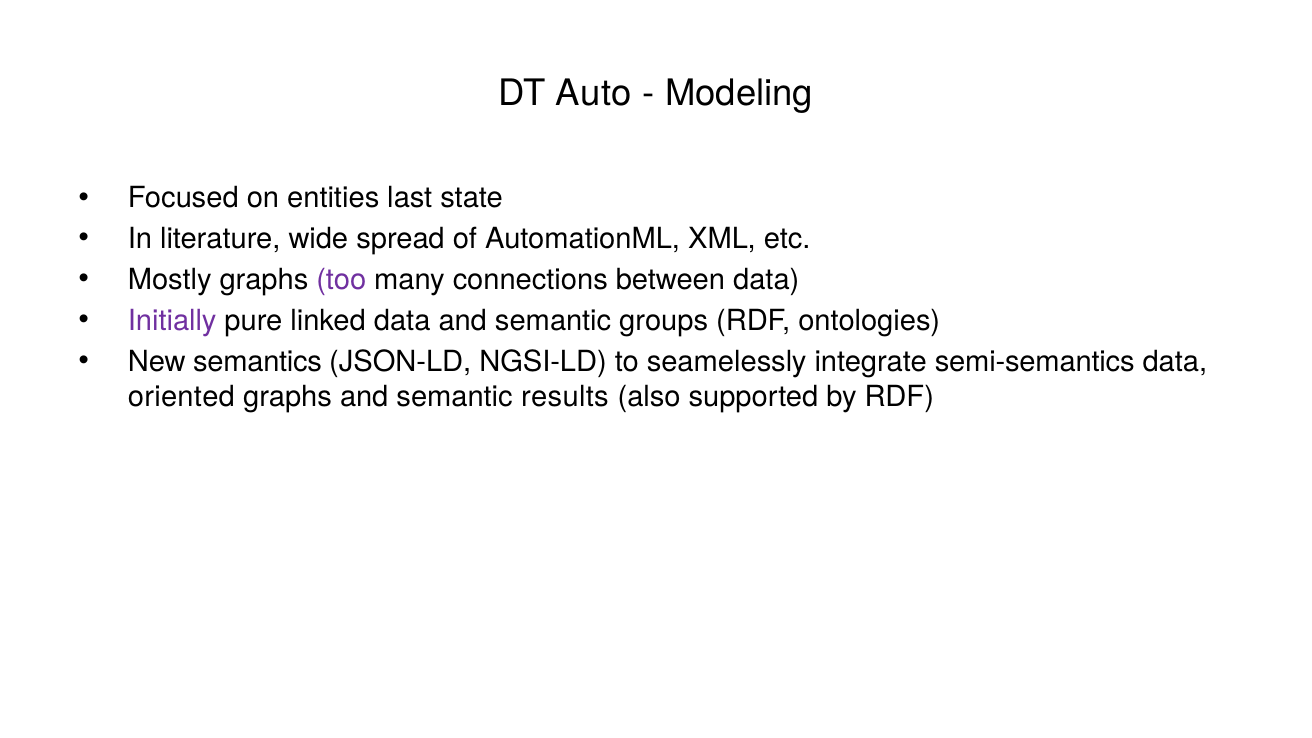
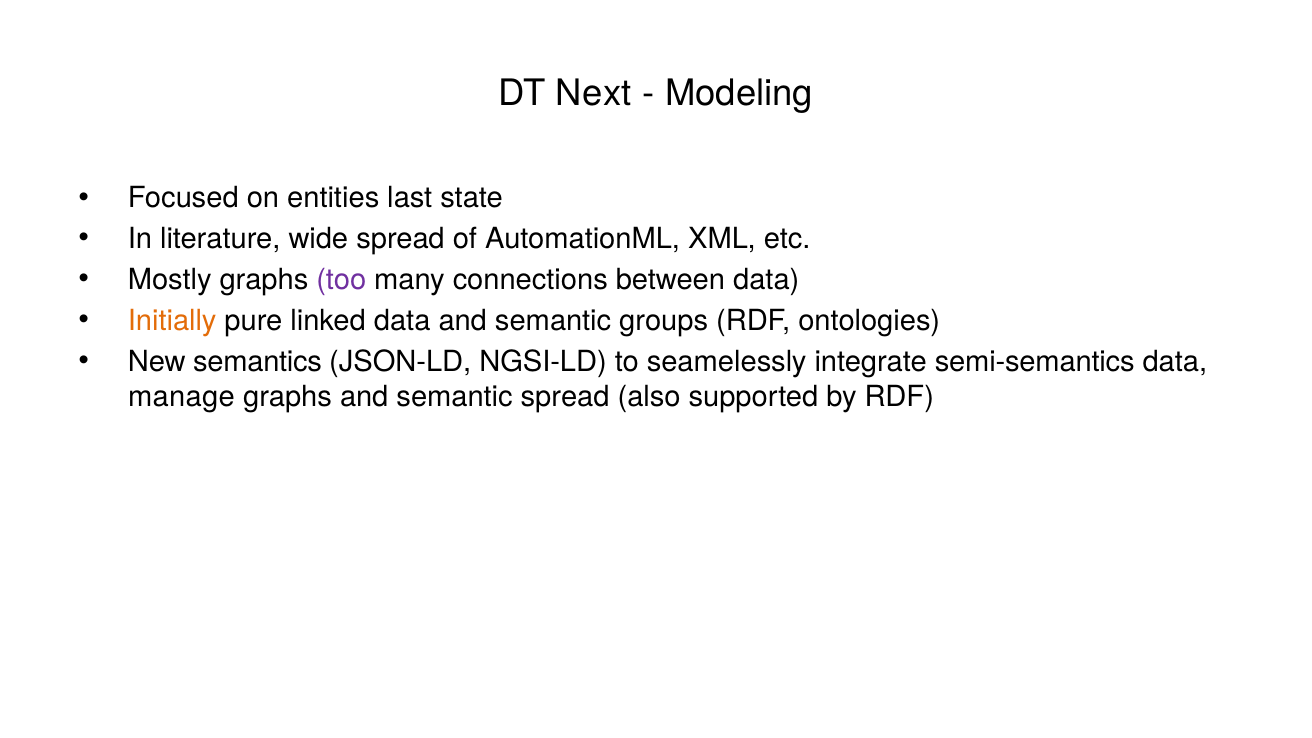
Auto: Auto -> Next (594, 94)
Initially colour: purple -> orange (172, 321)
oriented: oriented -> manage (181, 396)
semantic results: results -> spread (565, 396)
